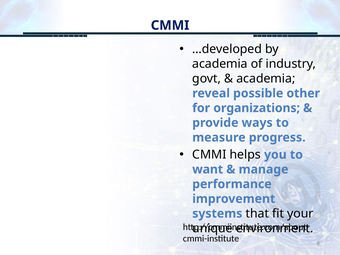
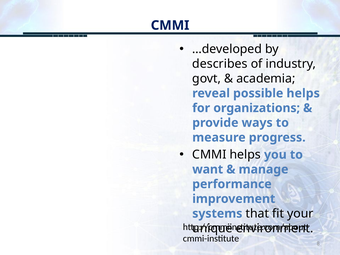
academia: academia -> describes (220, 64)
possible other: other -> helps (303, 93)
